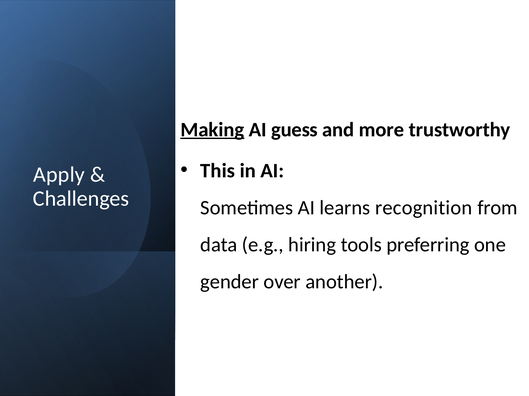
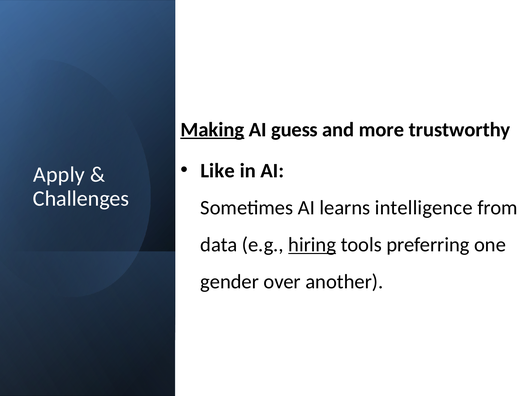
This: This -> Like (218, 171)
recognition: recognition -> intelligence (424, 208)
hiring underline: none -> present (312, 245)
